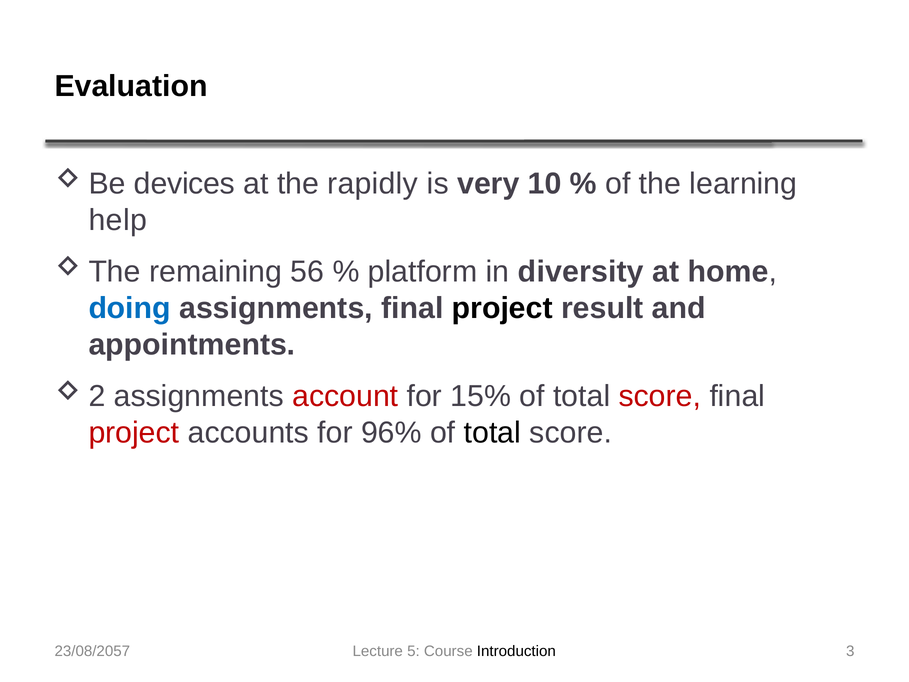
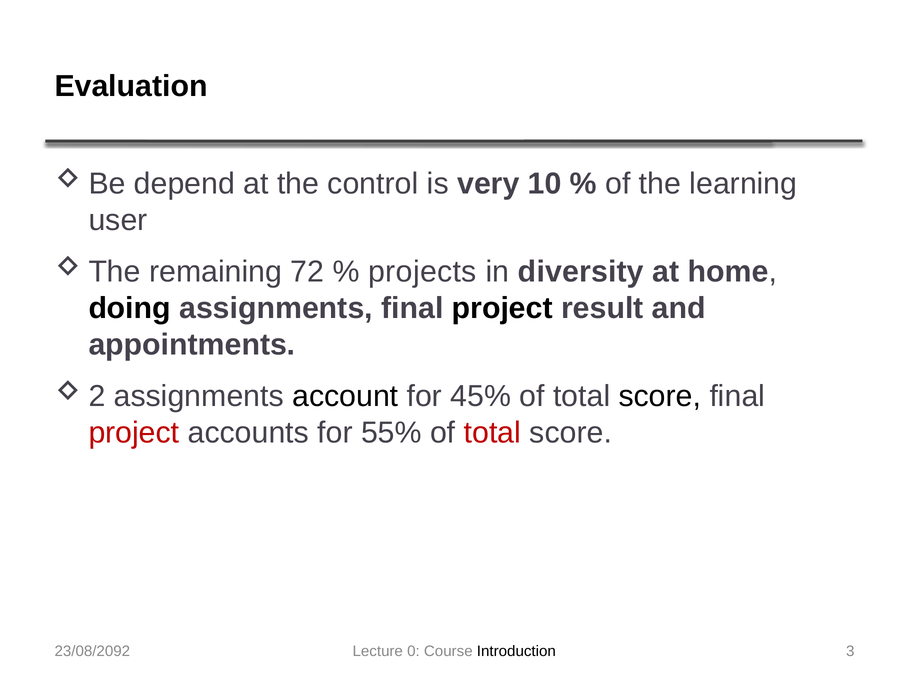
devices: devices -> depend (184, 184)
rapidly: rapidly -> control (373, 184)
help: help -> user (118, 220)
56: 56 -> 72 (307, 272)
platform: platform -> projects (422, 272)
doing colour: blue -> black (130, 308)
account colour: red -> black (345, 396)
15%: 15% -> 45% (481, 396)
score colour: red -> black (660, 396)
96%: 96% -> 55% (391, 432)
total colour: black -> red (492, 432)
23/08/2057: 23/08/2057 -> 23/08/2092 (92, 651)
5: 5 -> 0 (413, 651)
